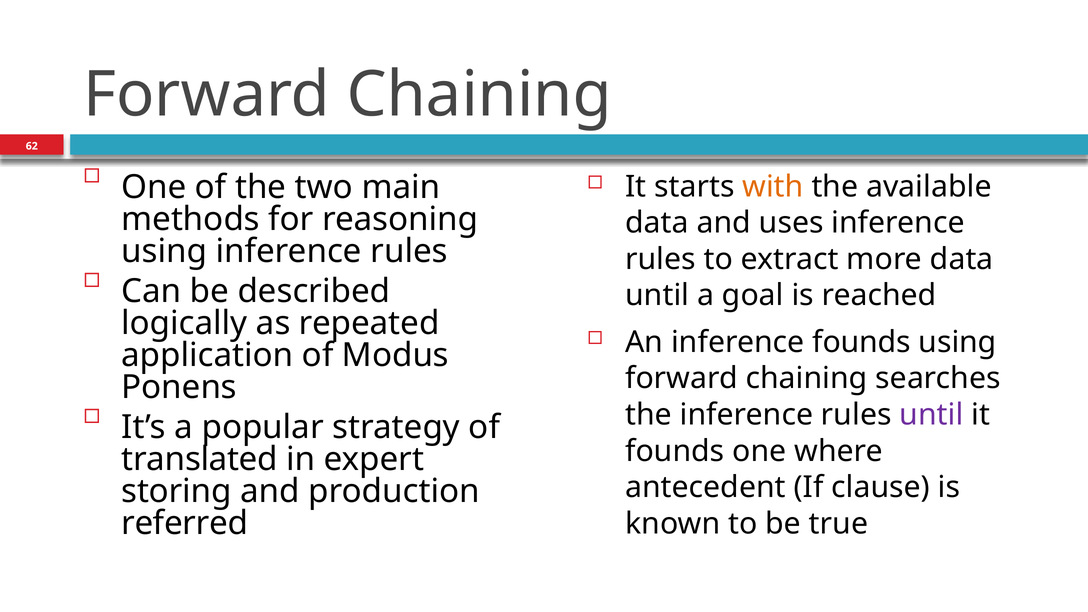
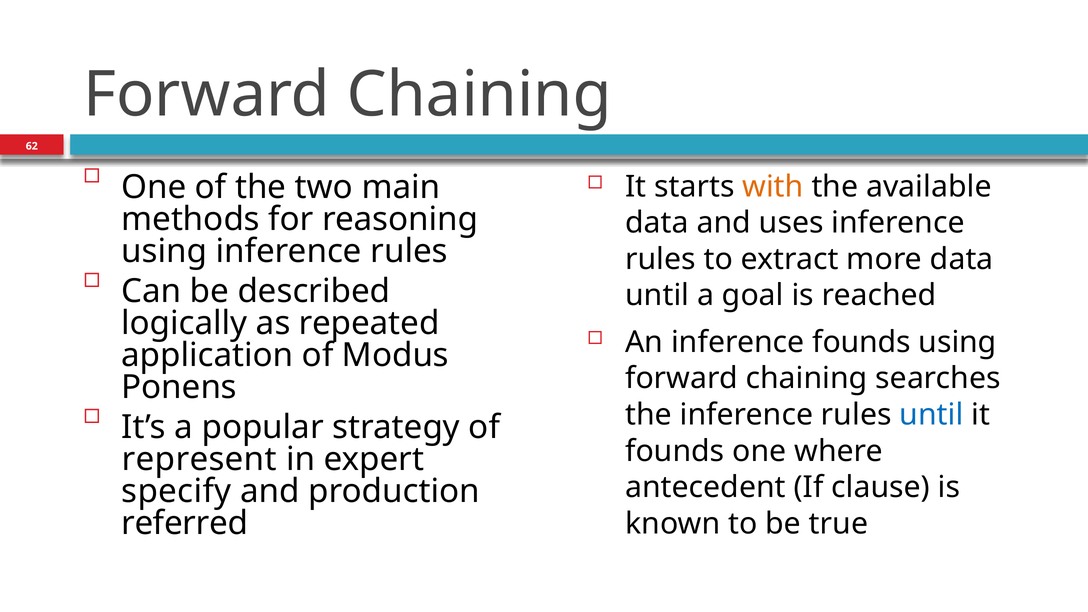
until colour: purple -> blue (931, 415)
translated: translated -> represent (199, 459)
storing: storing -> specify (176, 491)
